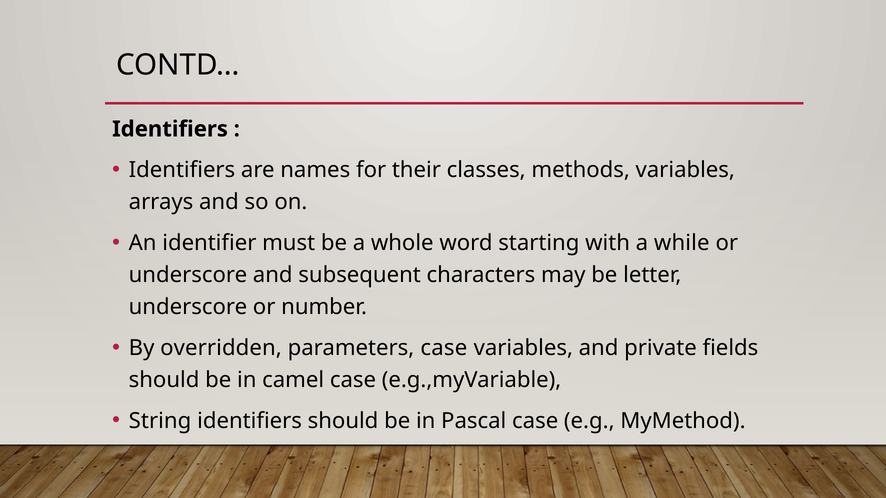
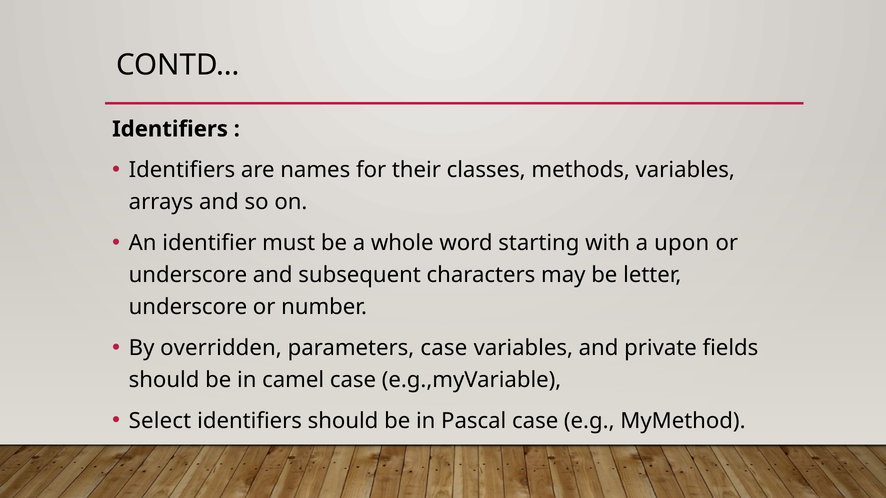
while: while -> upon (682, 243)
String: String -> Select (160, 421)
